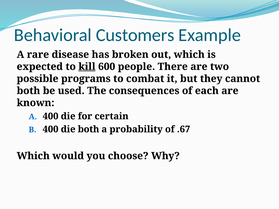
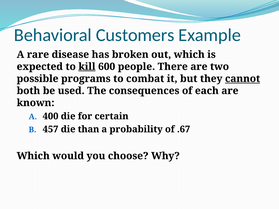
cannot underline: none -> present (243, 79)
400: 400 -> 457 (51, 129)
die both: both -> than (89, 129)
